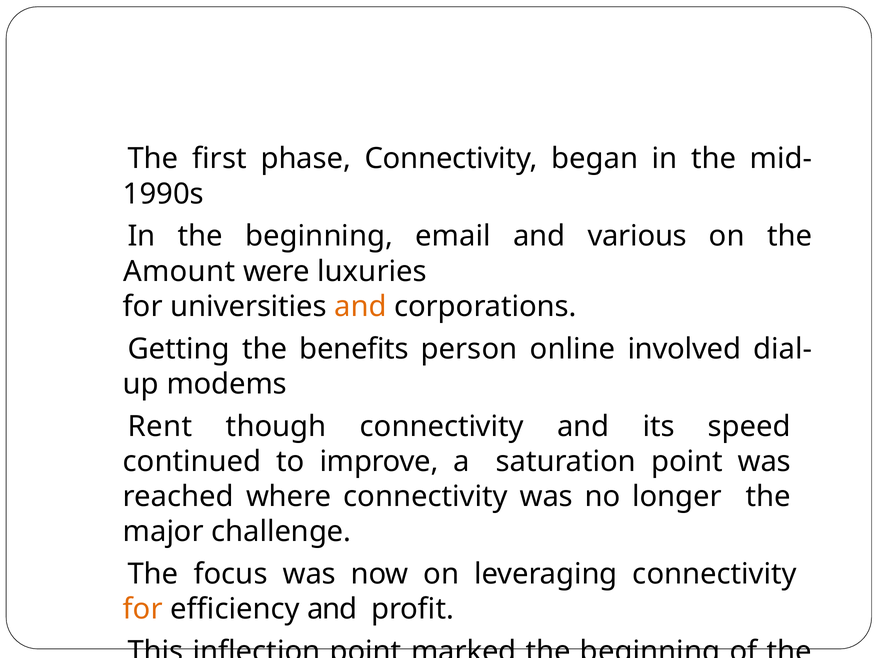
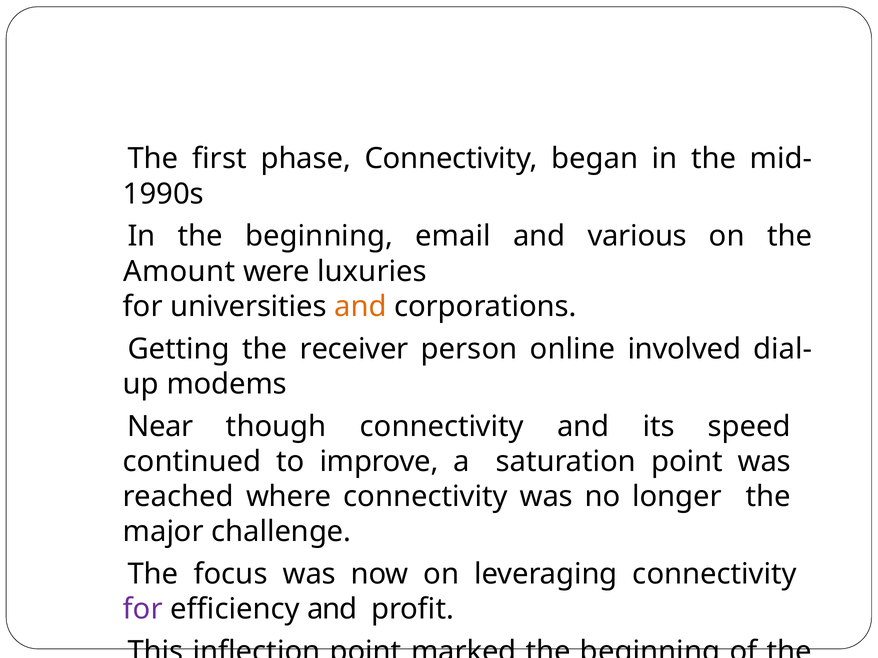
benefits: benefits -> receiver (354, 349)
Rent: Rent -> Near (160, 427)
for colour: orange -> purple (143, 610)
